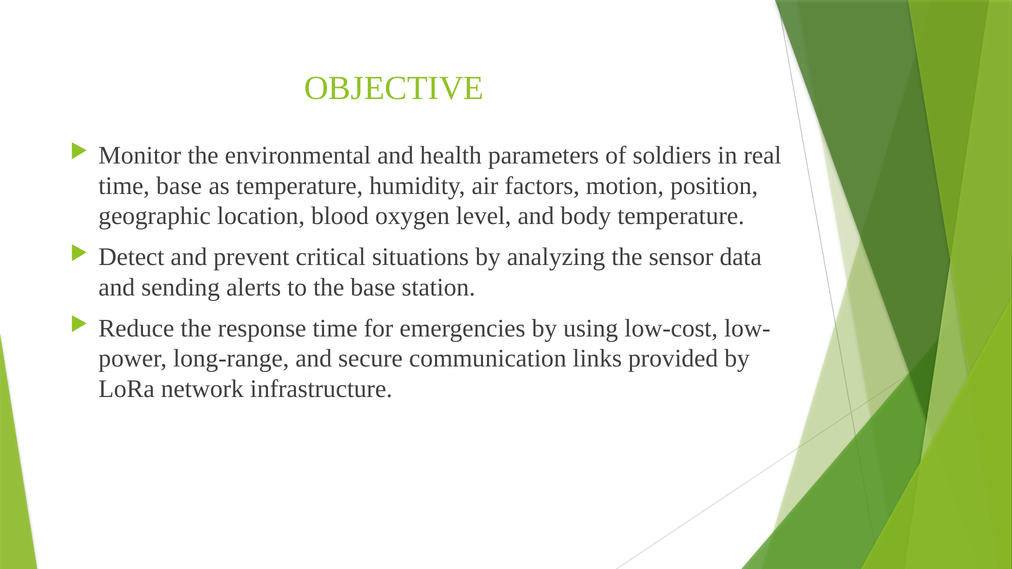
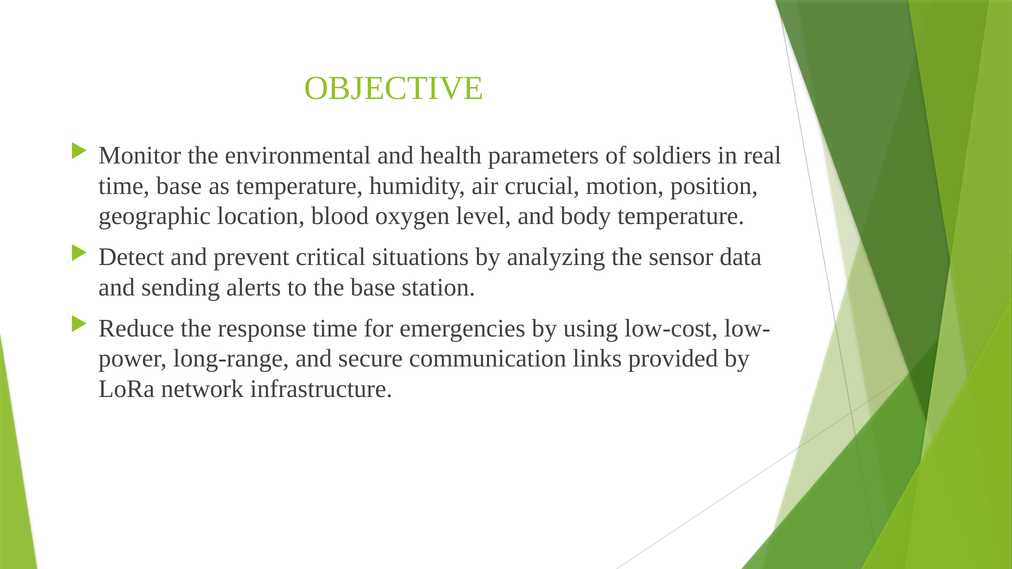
factors: factors -> crucial (542, 186)
